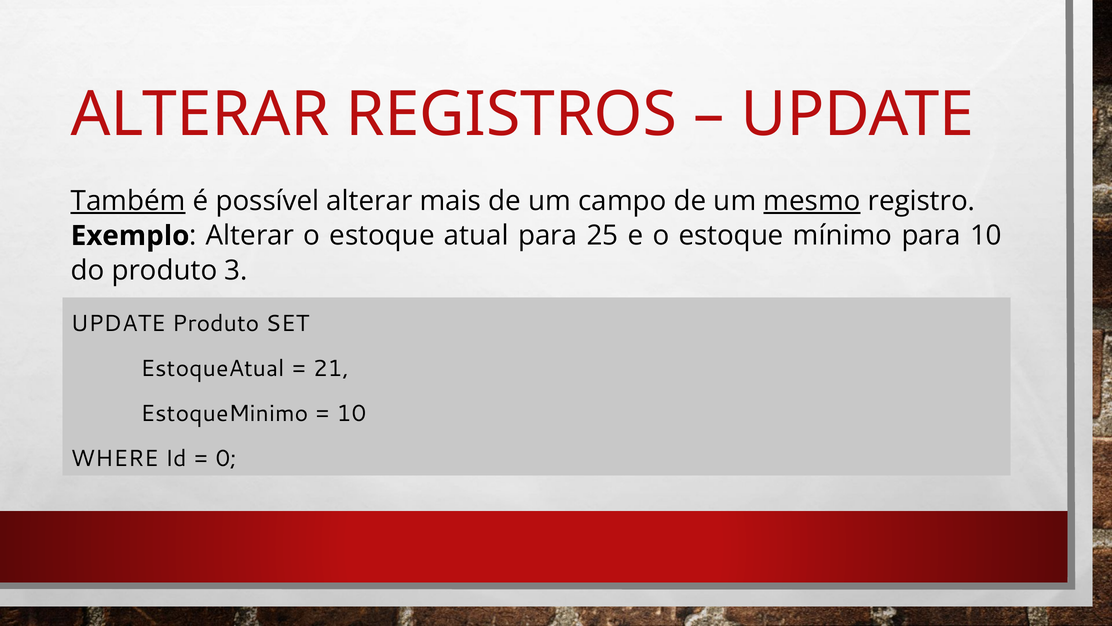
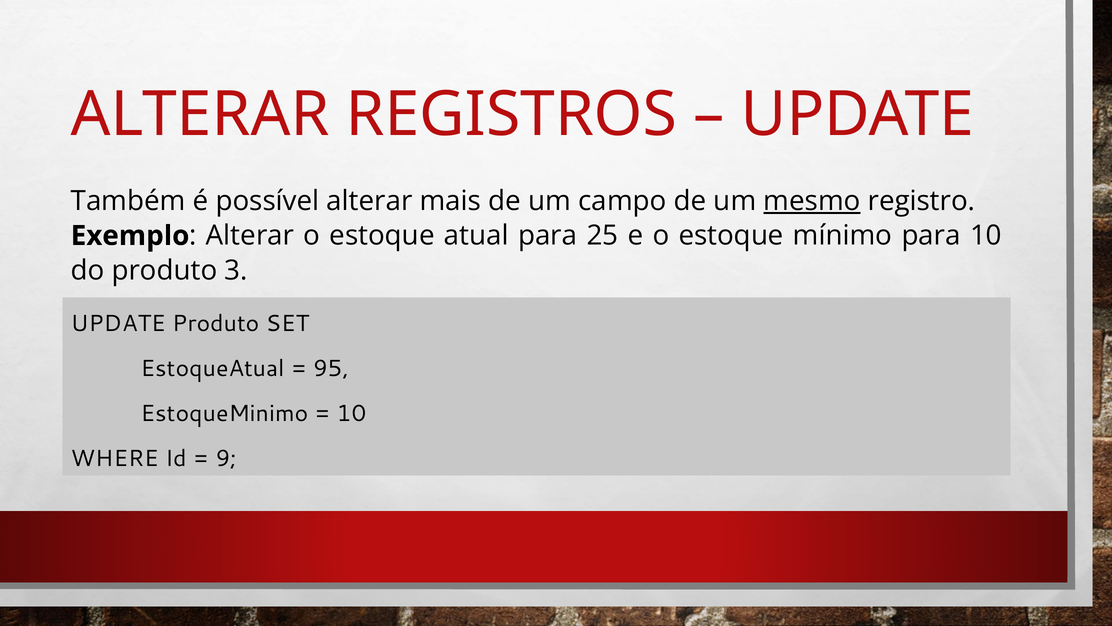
Também underline: present -> none (128, 201)
21: 21 -> 95 (331, 368)
0: 0 -> 9 (226, 458)
